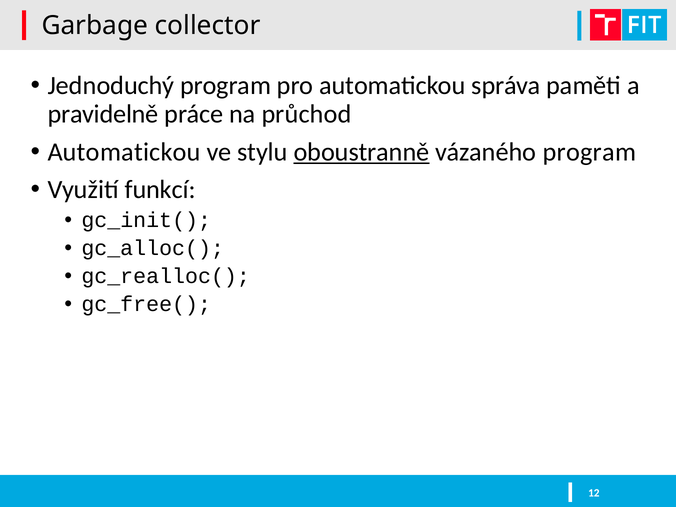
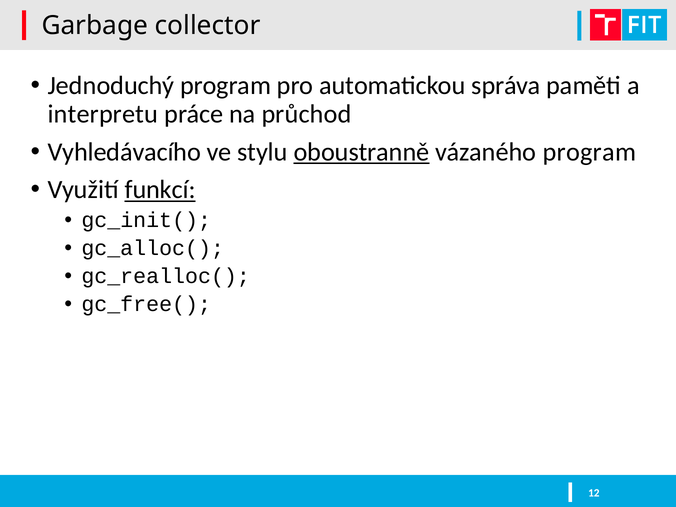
pravidelně: pravidelně -> interpretu (103, 114)
Automatickou: Automatickou -> Vyhledávacího (124, 152)
funkcí underline: none -> present (160, 190)
